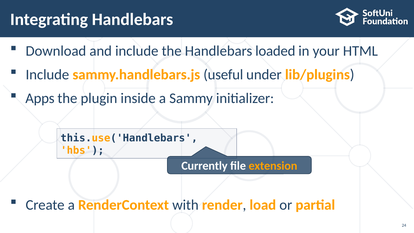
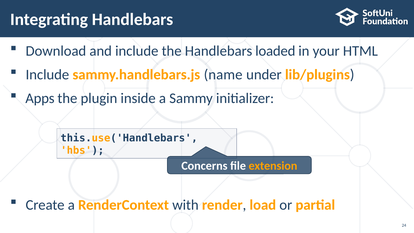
useful: useful -> name (223, 75)
Currently: Currently -> Concerns (204, 166)
